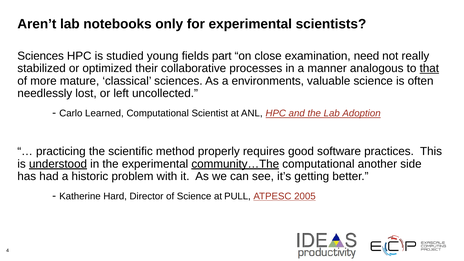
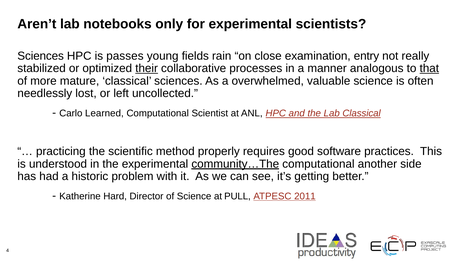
studied: studied -> passes (125, 56)
part: part -> rain (222, 56)
need: need -> entry (366, 56)
their underline: none -> present (147, 68)
environments: environments -> overwhelmed (268, 81)
Lab Adoption: Adoption -> Classical (362, 113)
understood underline: present -> none (58, 164)
2005: 2005 -> 2011 (305, 196)
